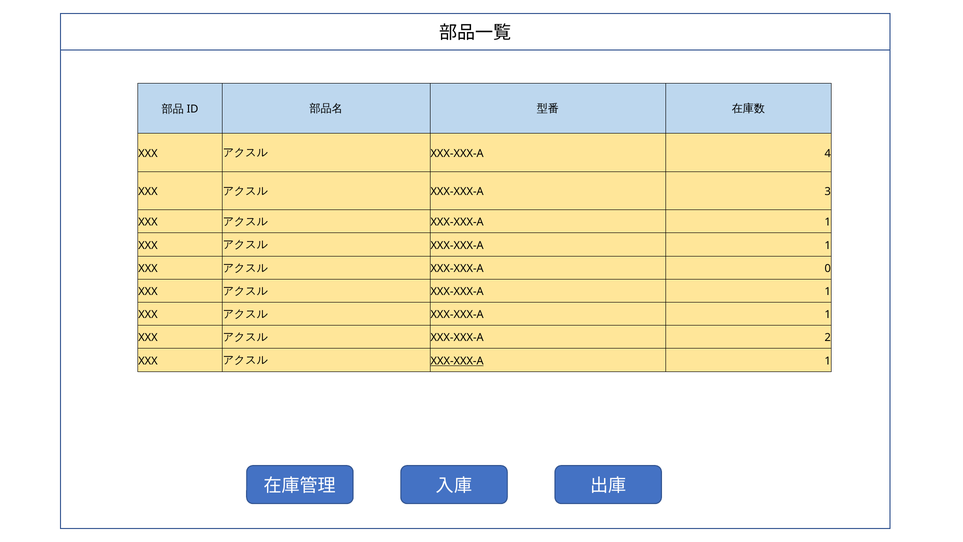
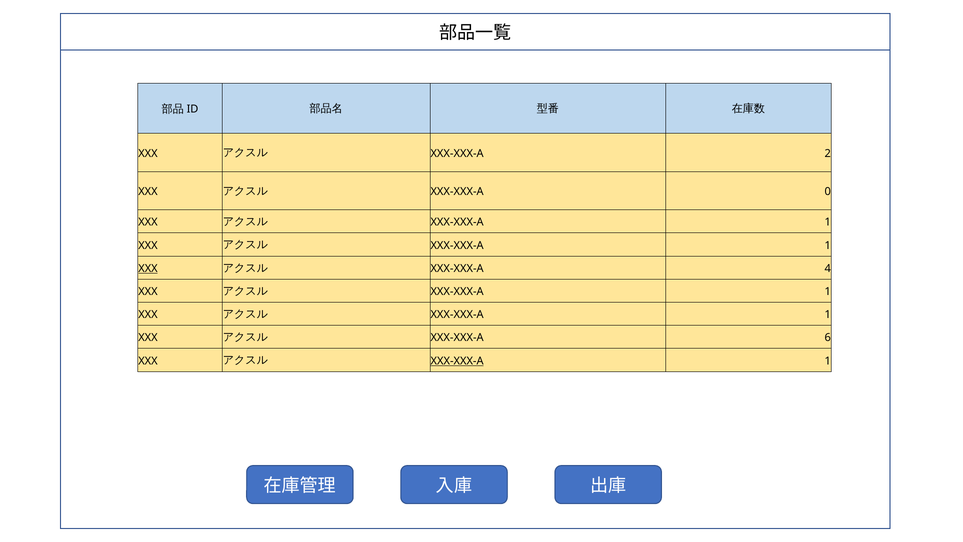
4: 4 -> 2 (828, 153)
3: 3 -> 0 (828, 191)
XXX underline: none -> present (148, 268)
0: 0 -> 4 (828, 268)
2: 2 -> 6 (828, 338)
